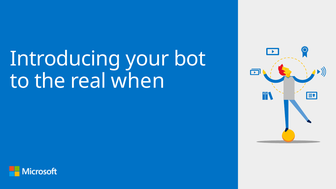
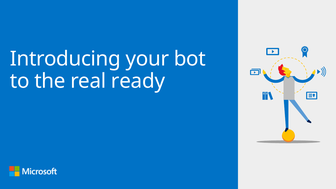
when: when -> ready (138, 81)
